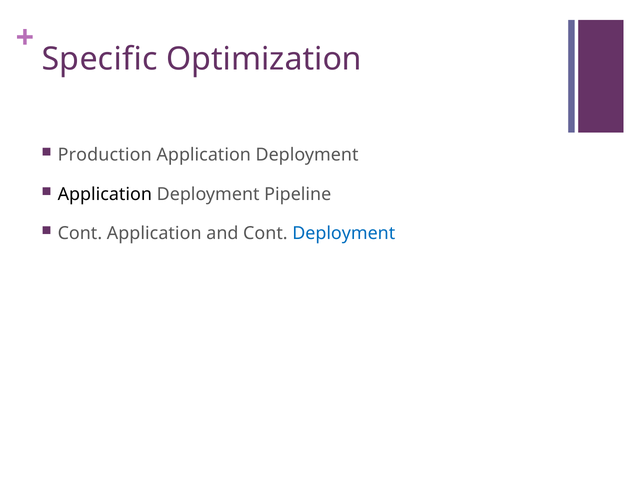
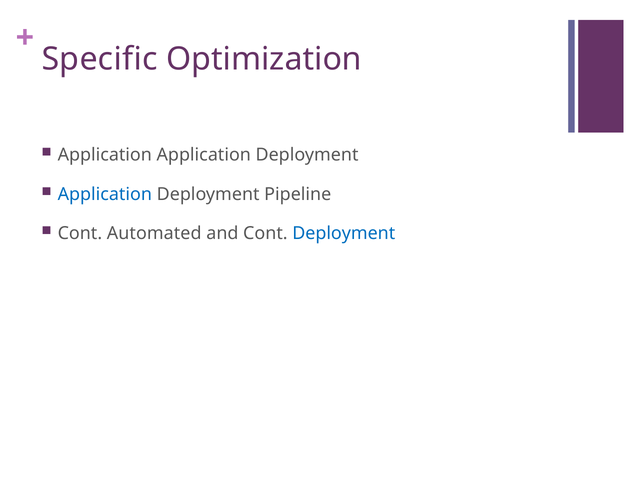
Production: Production -> Application (105, 155)
Application colour: black -> blue (105, 194)
Cont Application: Application -> Automated (154, 233)
